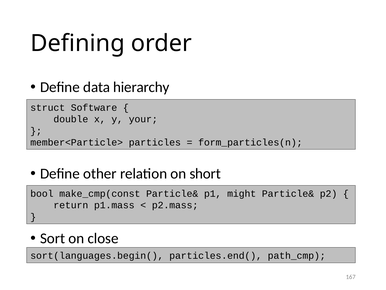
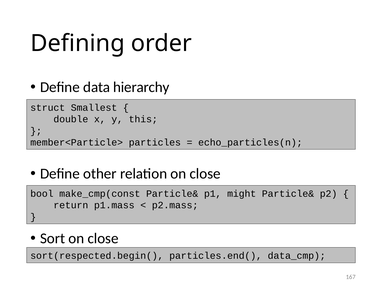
Software: Software -> Smallest (94, 107)
your: your -> this (143, 119)
form_particles(n: form_particles(n -> echo_particles(n (250, 142)
relation on short: short -> close (205, 173)
sort(languages.begin(: sort(languages.begin( -> sort(respected.begin( (97, 255)
path_cmp: path_cmp -> data_cmp (297, 255)
